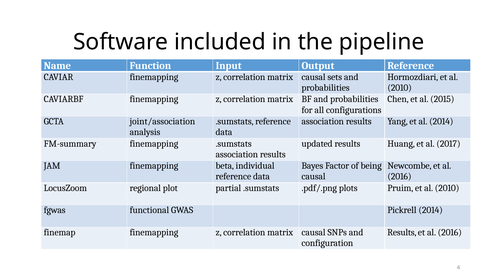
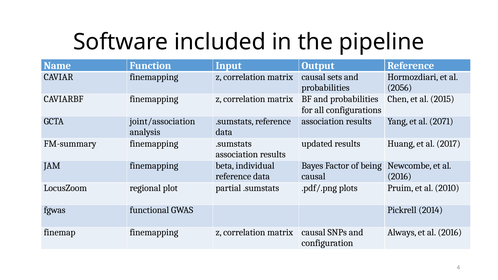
2010: 2010 -> 2056 (400, 88)
al 2014: 2014 -> 2071 (441, 121)
Results: Results -> Always (402, 233)
